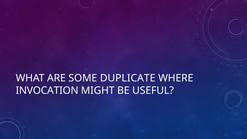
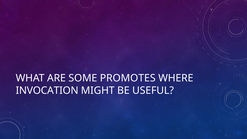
DUPLICATE: DUPLICATE -> PROMOTES (128, 78)
